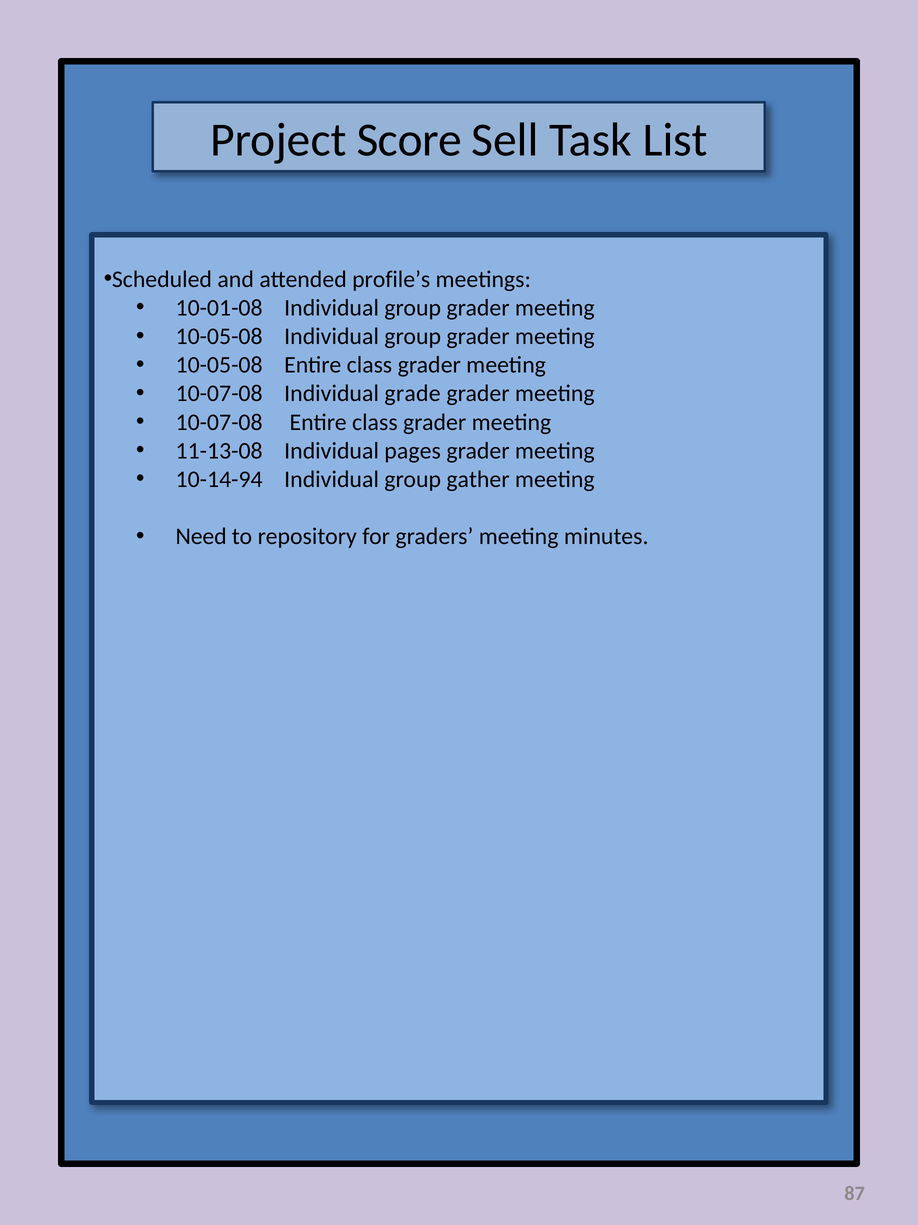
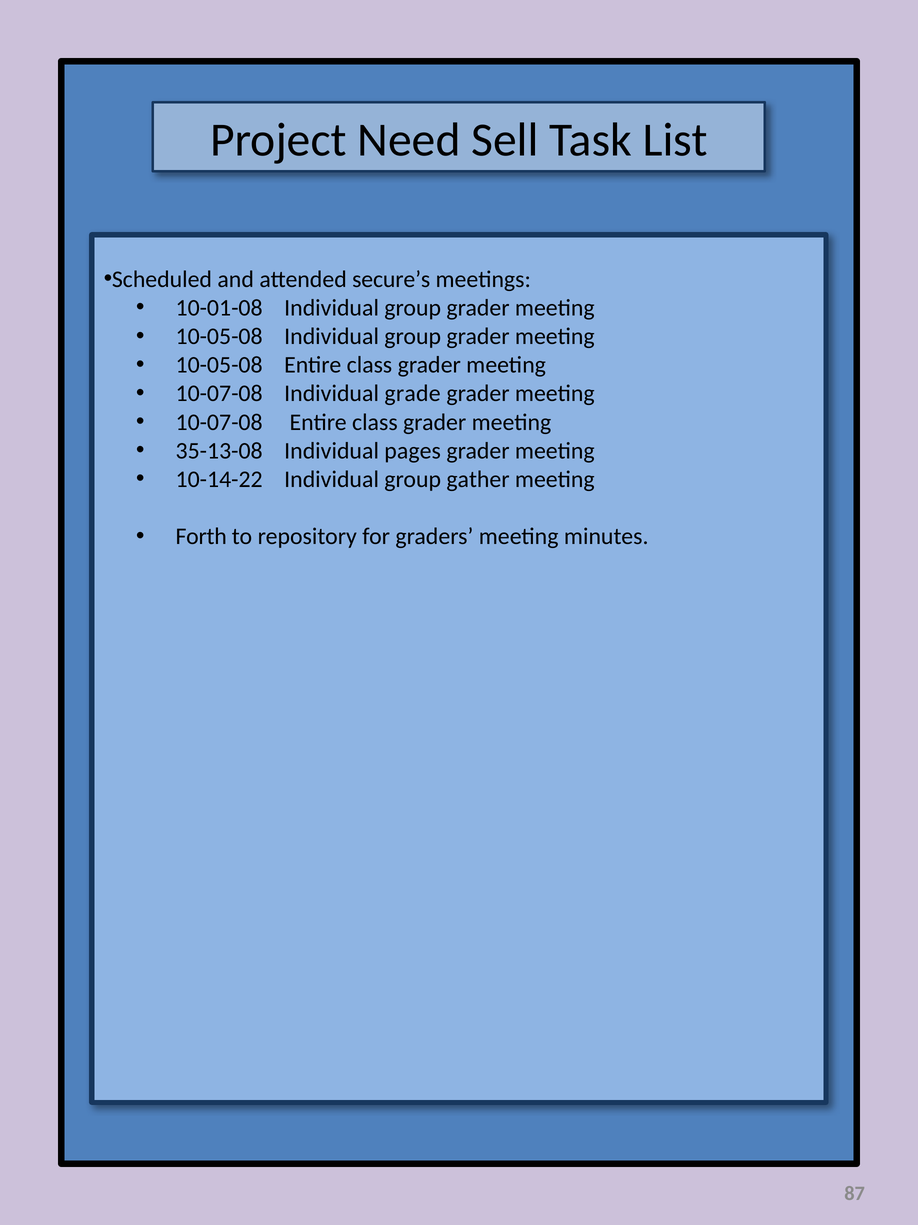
Score: Score -> Need (409, 140)
profile’s: profile’s -> secure’s (391, 279)
11-13-08: 11-13-08 -> 35-13-08 (219, 450)
10-14-94: 10-14-94 -> 10-14-22 (219, 479)
Need: Need -> Forth (201, 536)
